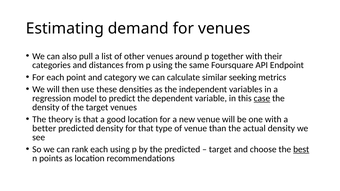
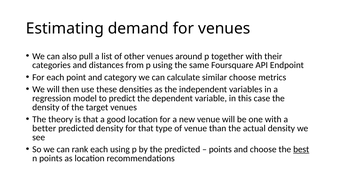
similar seeking: seeking -> choose (243, 77)
case underline: present -> none (262, 98)
target: target -> points (220, 150)
